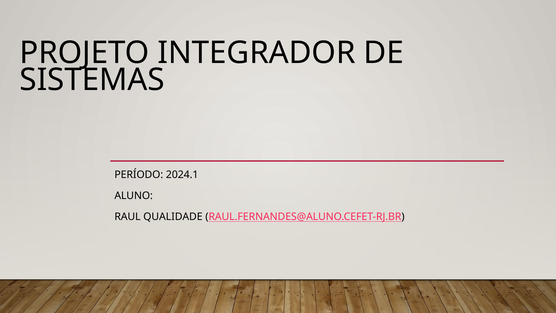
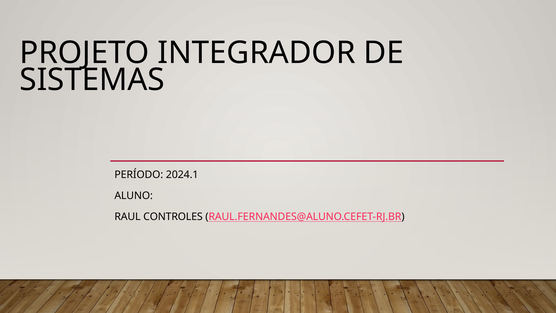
QUALIDADE: QUALIDADE -> CONTROLES (173, 217)
